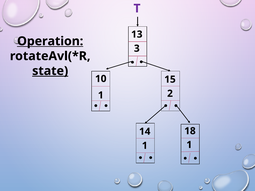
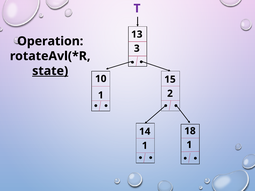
Operation underline: present -> none (50, 41)
